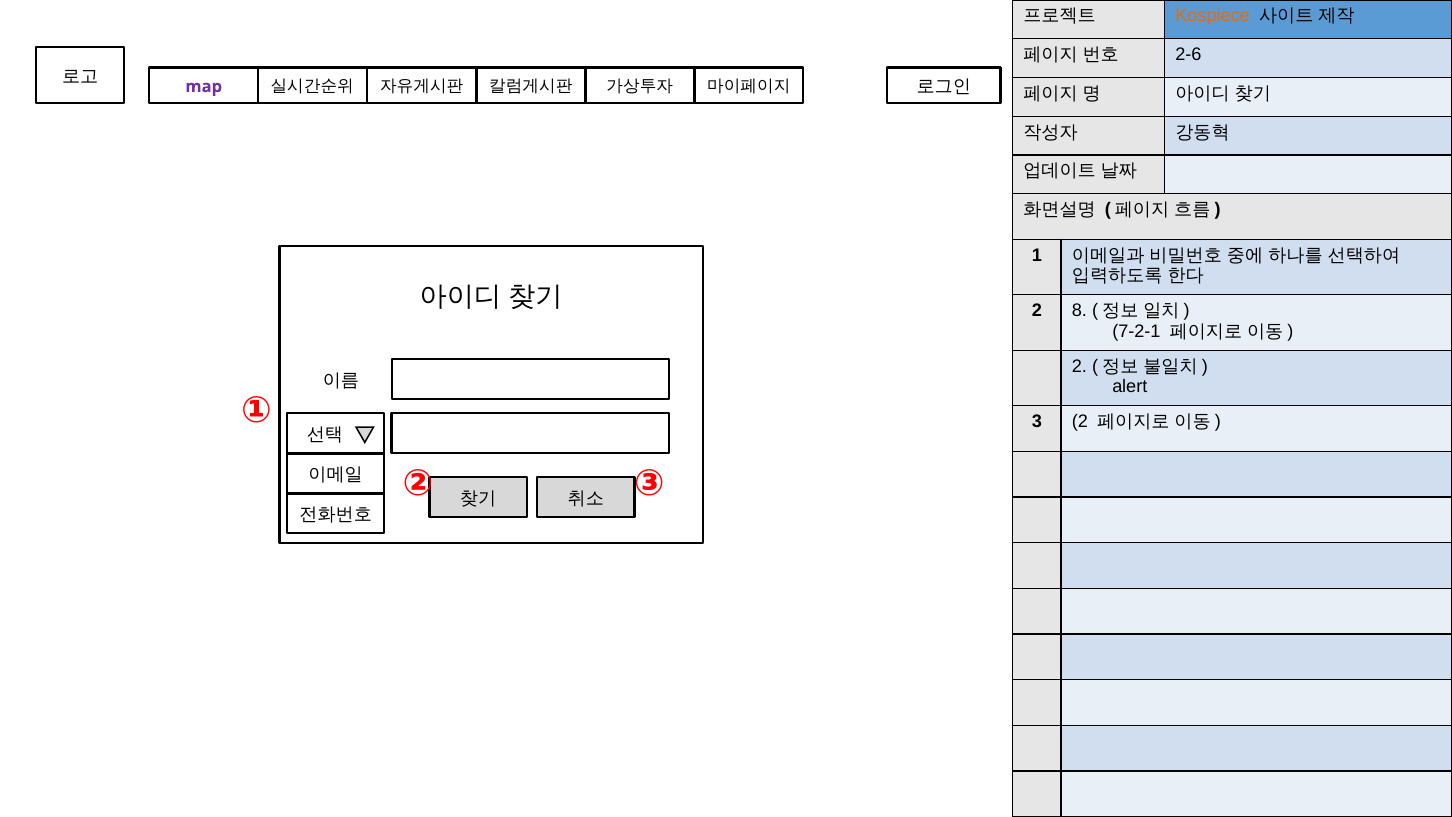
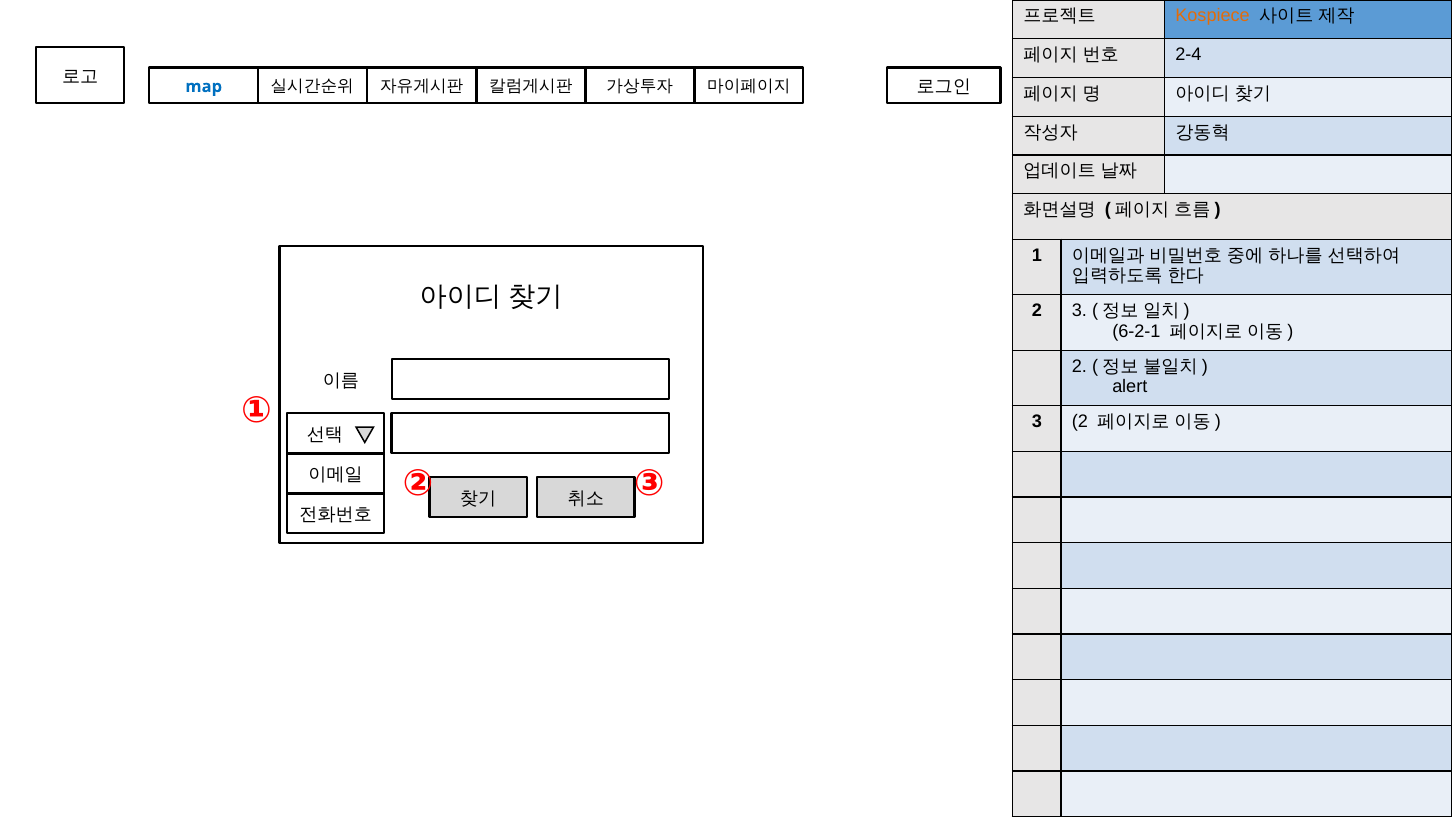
2-6: 2-6 -> 2-4 (1188, 55)
map colour: purple -> blue (204, 86)
2 8: 8 -> 3 (1079, 311)
7-2-1: 7-2-1 -> 6-2-1 (1136, 331)
